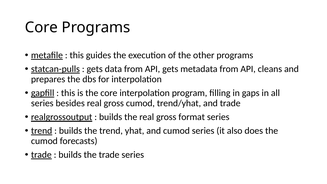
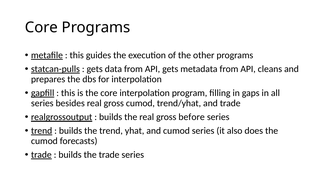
format: format -> before (192, 117)
